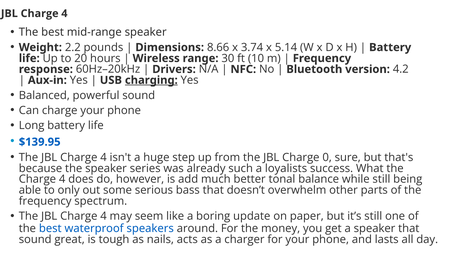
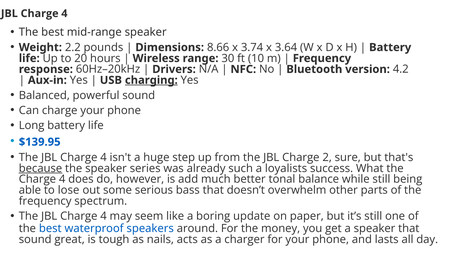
5.14: 5.14 -> 3.64 (286, 47)
0: 0 -> 2 (327, 157)
because underline: none -> present (40, 168)
only: only -> lose (69, 190)
